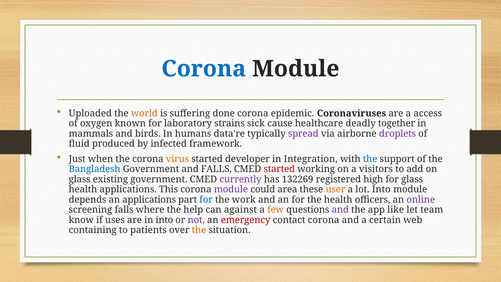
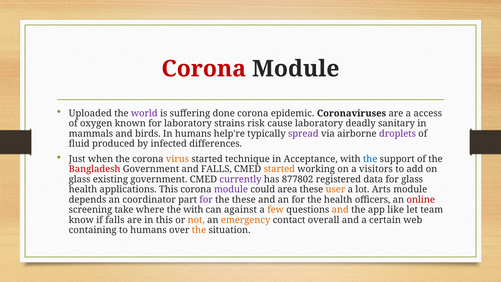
Corona colour: blue -> red (204, 69)
world colour: orange -> purple (144, 113)
sick: sick -> risk (256, 123)
cause healthcare: healthcare -> laboratory (319, 123)
together: together -> sanitary (397, 123)
data're: data're -> help're (229, 134)
framework: framework -> differences (216, 144)
developer: developer -> technique (247, 159)
Integration: Integration -> Acceptance (311, 159)
Bangladesh colour: blue -> red (95, 169)
started colour: red -> orange (279, 169)
132269: 132269 -> 877802 (298, 179)
high: high -> data (373, 179)
lot Into: Into -> Arts (381, 189)
an applications: applications -> coordinator (149, 199)
for colour: blue -> purple (206, 199)
the work: work -> these (244, 199)
online colour: purple -> red (421, 199)
screening falls: falls -> take (124, 210)
the help: help -> with (193, 210)
and colour: purple -> orange (340, 210)
if uses: uses -> falls (115, 220)
in into: into -> this (164, 220)
not colour: purple -> orange (196, 220)
emergency colour: red -> orange (246, 220)
contact corona: corona -> overall (324, 220)
to patients: patients -> humans (148, 230)
